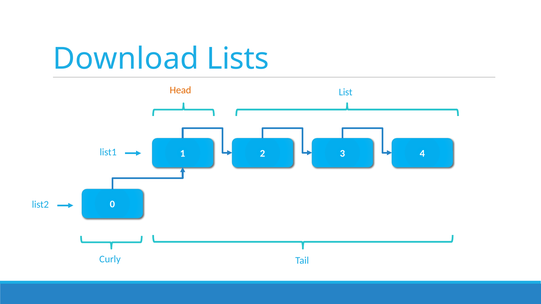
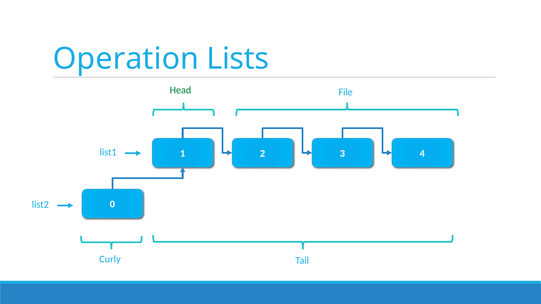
Download: Download -> Operation (126, 59)
Head colour: orange -> green (180, 90)
List: List -> File (346, 92)
